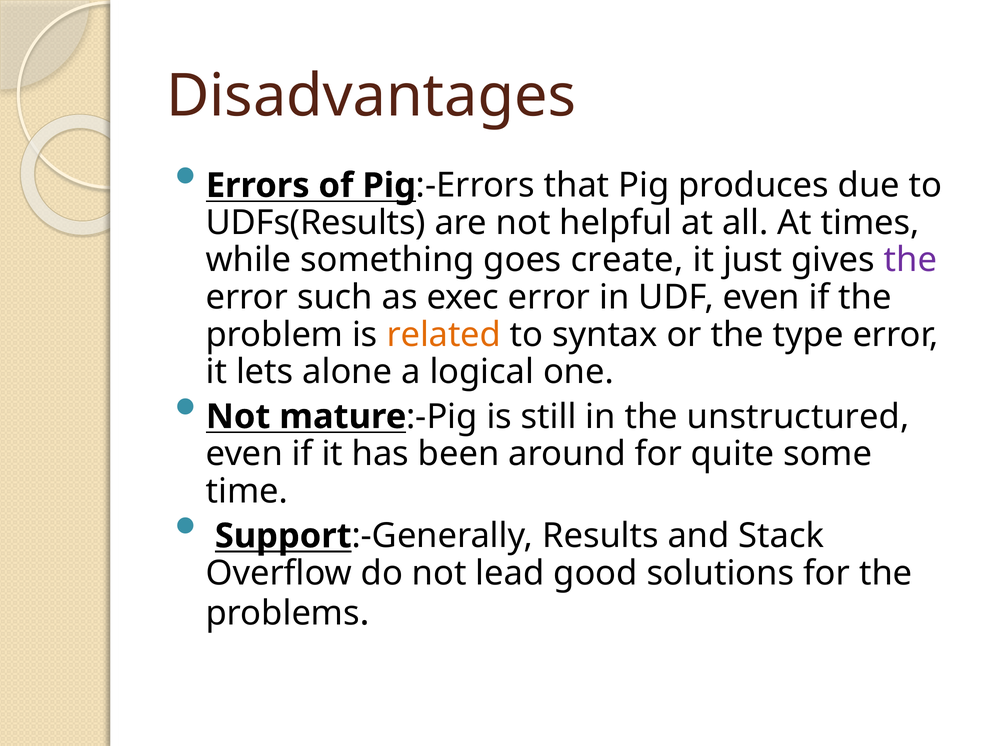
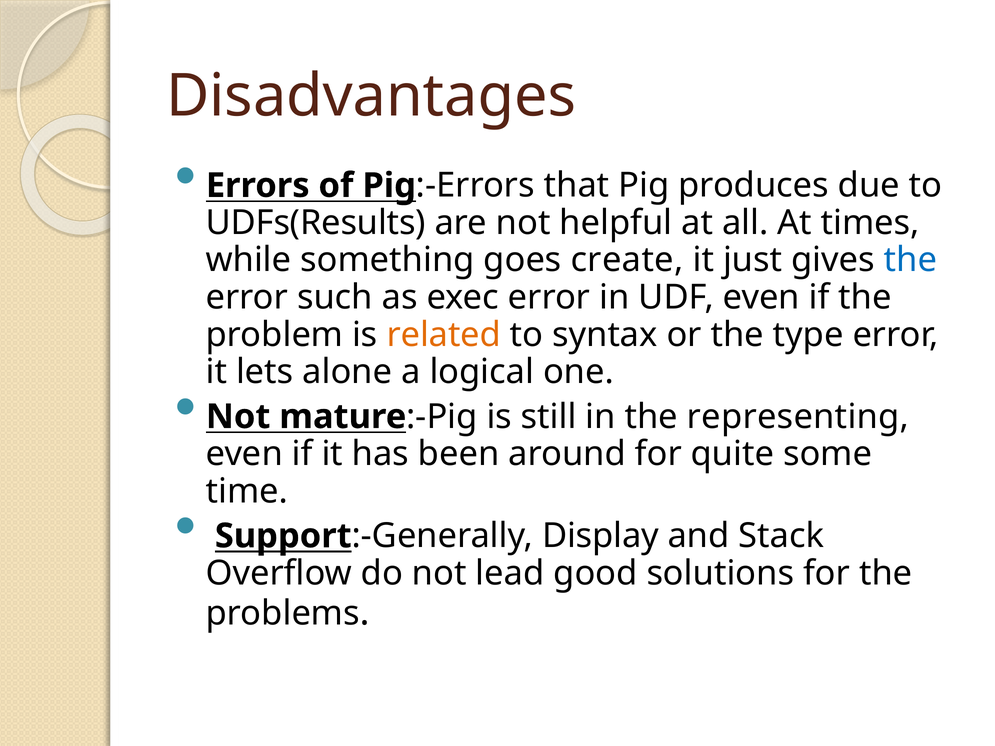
the colour: purple -> blue (910, 260)
unstructured: unstructured -> representing (798, 417)
Results: Results -> Display (601, 536)
